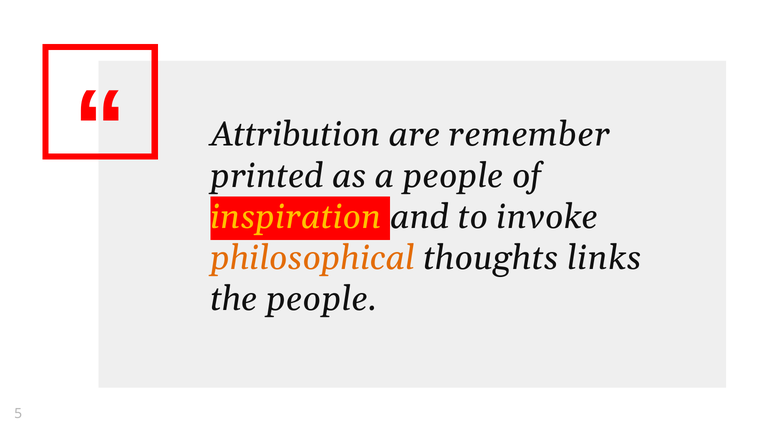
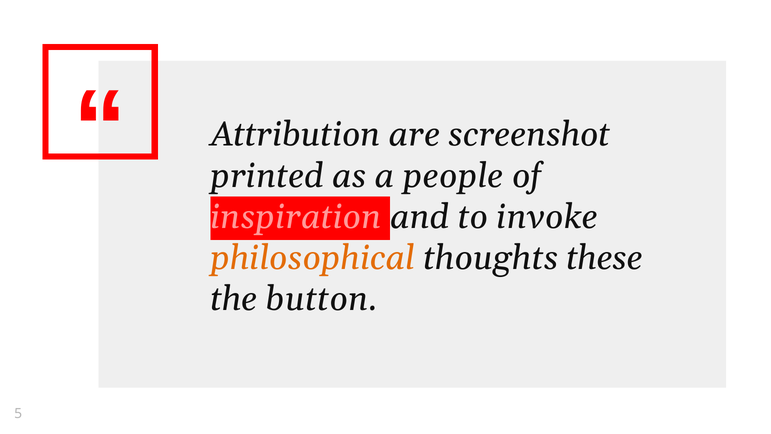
remember: remember -> screenshot (529, 134)
inspiration colour: yellow -> pink (296, 217)
links: links -> these (605, 258)
the people: people -> button (322, 299)
